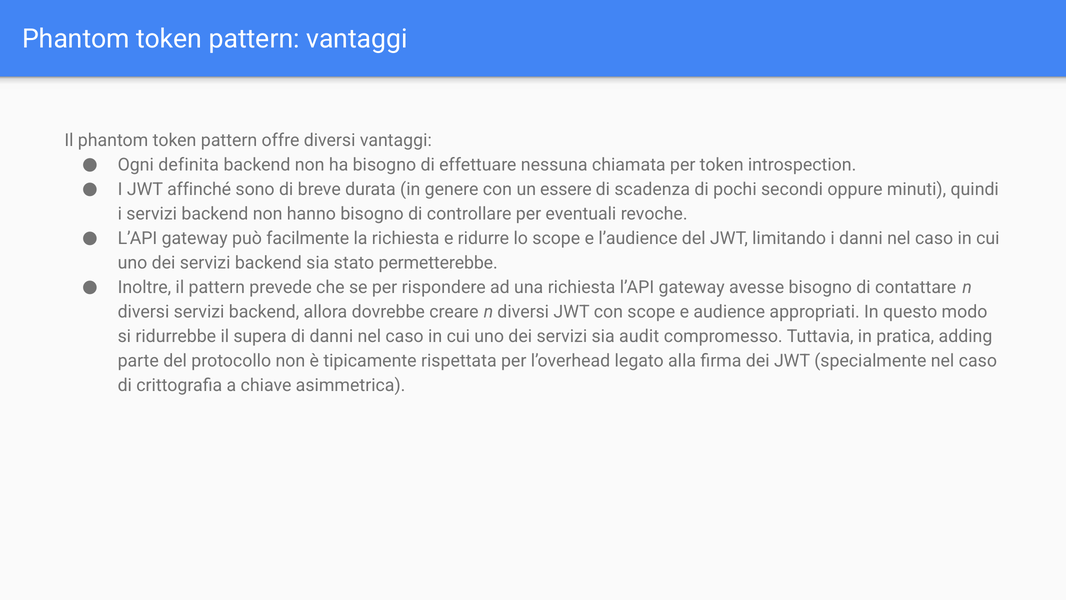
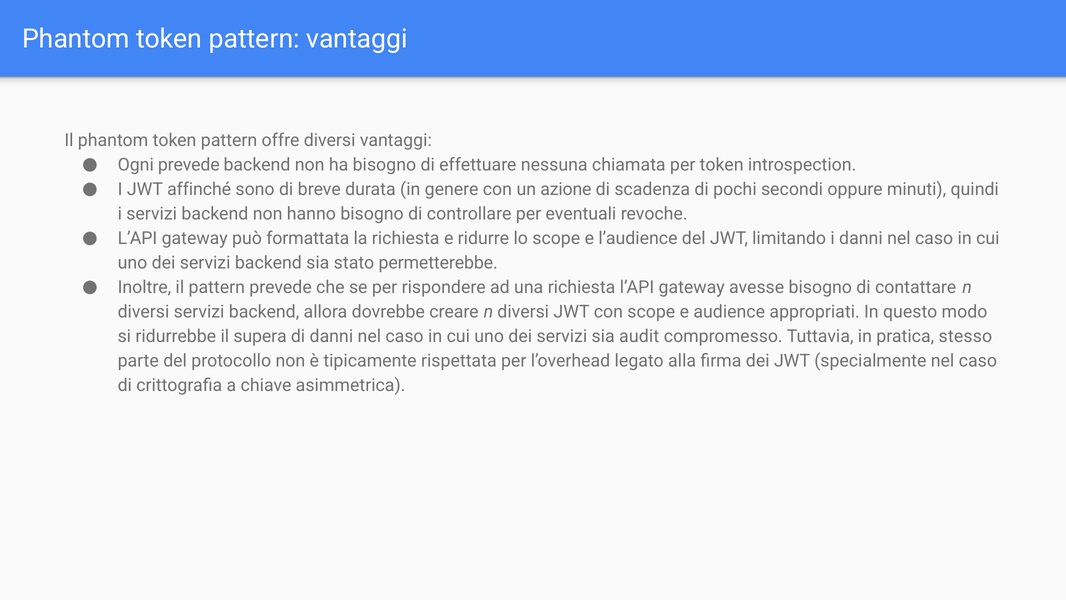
Ogni definita: definita -> prevede (189, 165)
essere: essere -> azione (566, 189)
facilmente: facilmente -> formattata (308, 238)
adding: adding -> stesso (965, 336)
